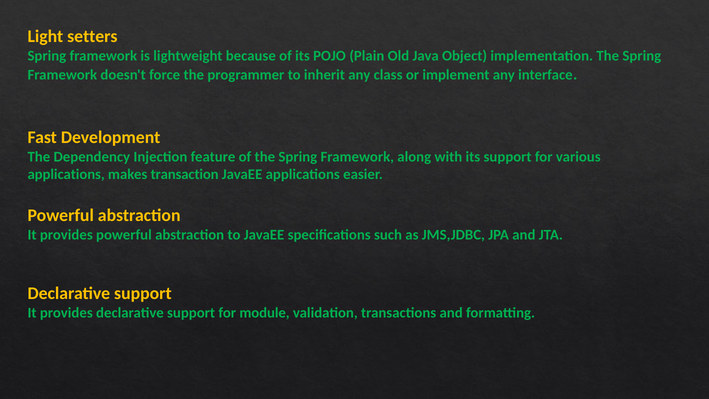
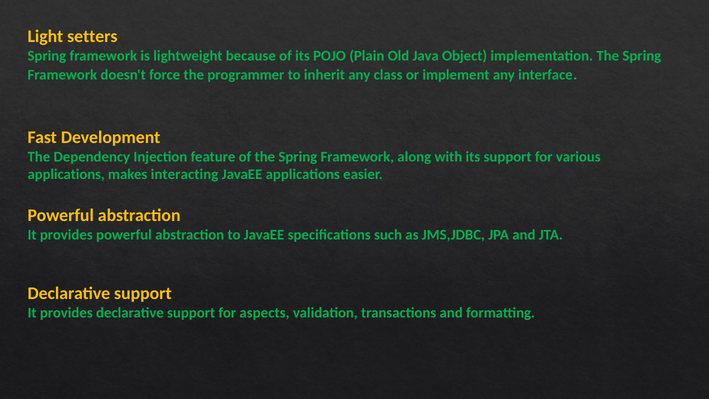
transaction: transaction -> interacting (185, 174)
module: module -> aspects (264, 313)
